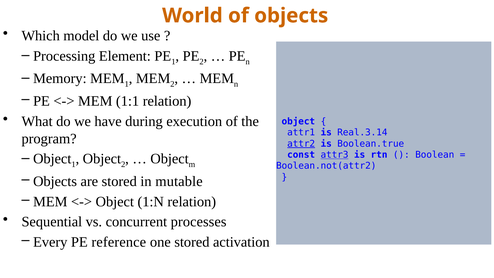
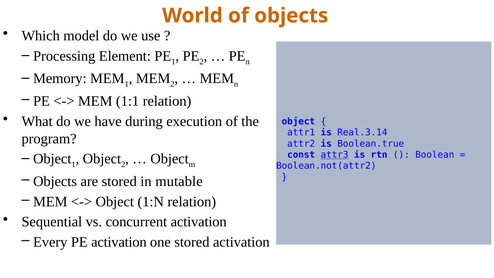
attr2 underline: present -> none (301, 144)
concurrent processes: processes -> activation (199, 222)
PE reference: reference -> activation (119, 242)
